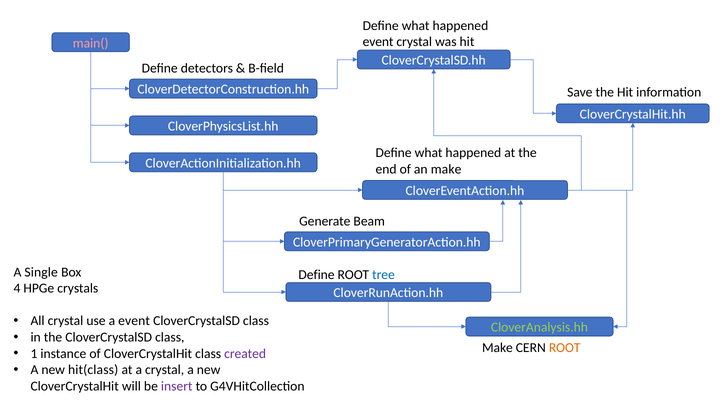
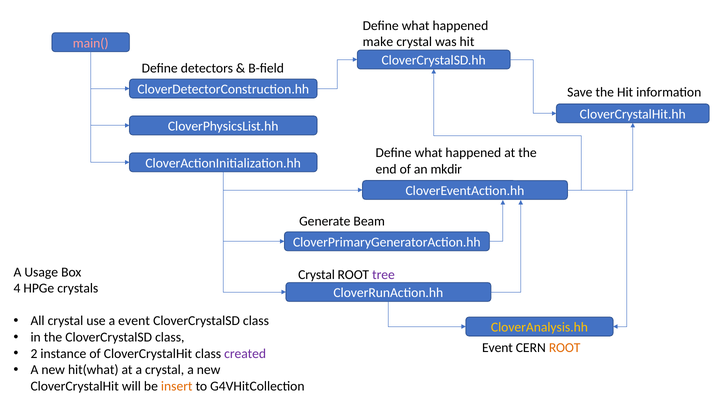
event: event -> make (378, 42)
an make: make -> mkdir (446, 169)
Single: Single -> Usage (41, 272)
Define: Define -> Crystal (317, 274)
tree colour: blue -> purple (384, 274)
CloverAnalysis.hh colour: light green -> yellow (539, 327)
Make: Make -> Event (497, 348)
1: 1 -> 2 (34, 353)
hit(class: hit(class -> hit(what (93, 370)
insert colour: purple -> orange (177, 386)
